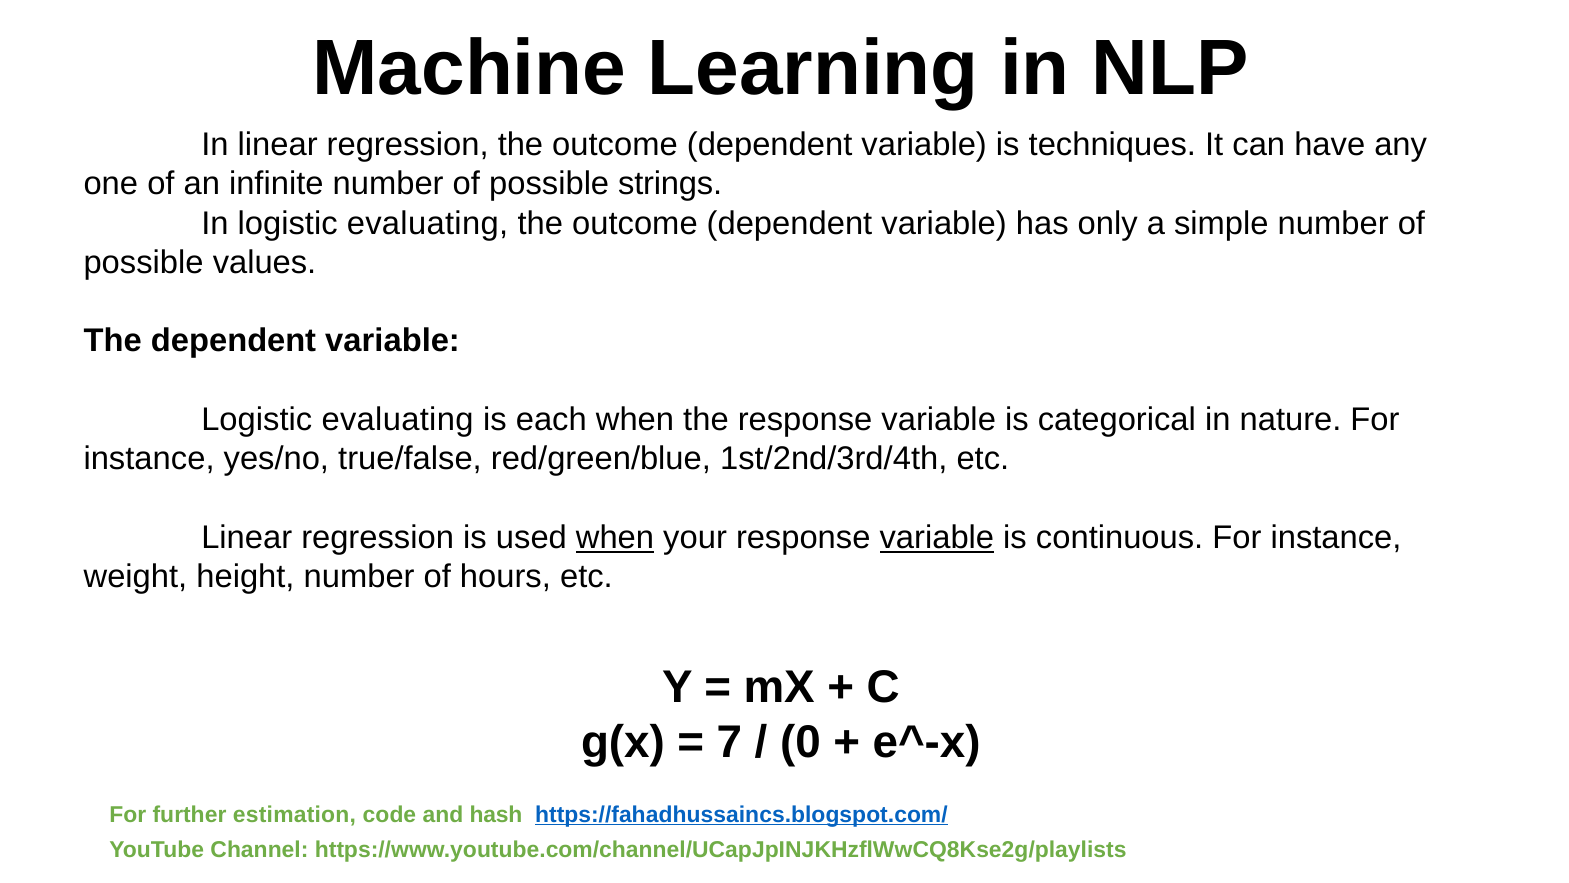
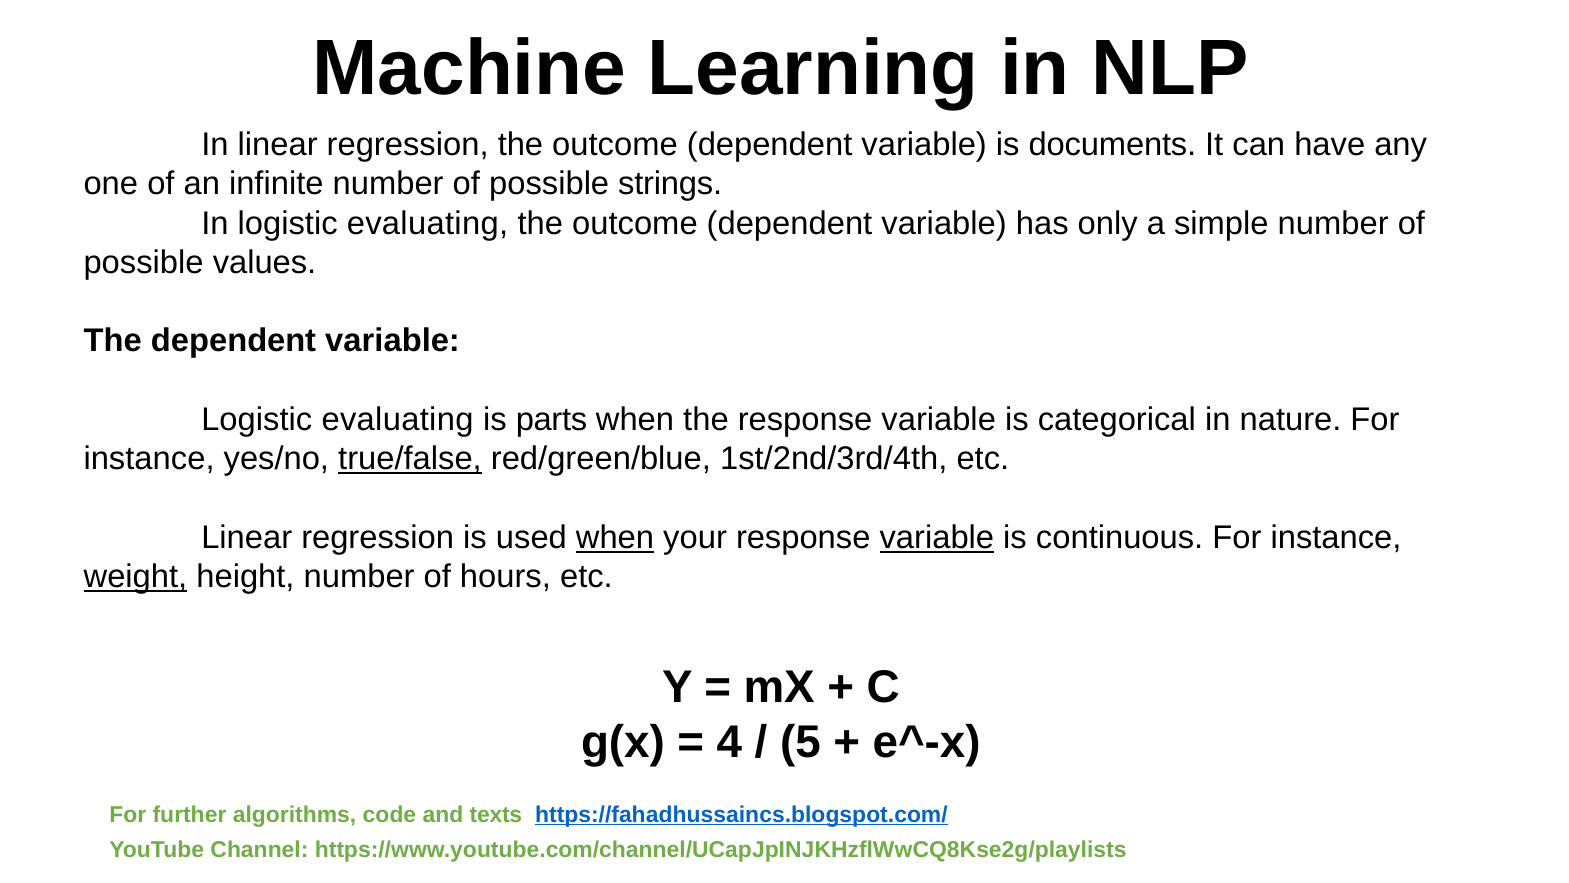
techniques: techniques -> documents (1112, 145)
each: each -> parts (551, 419)
true/false underline: none -> present (410, 459)
weight underline: none -> present (135, 576)
7: 7 -> 4 (729, 742)
0: 0 -> 5 (800, 742)
estimation: estimation -> algorithms (295, 814)
hash: hash -> texts (496, 814)
